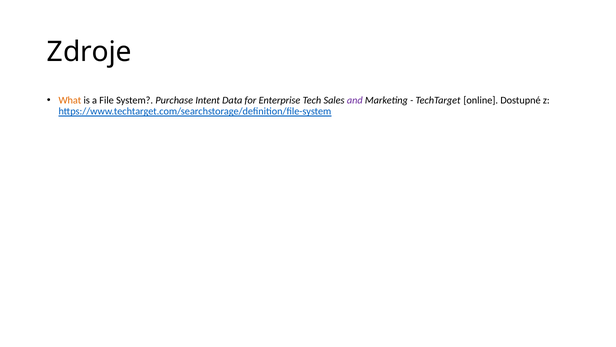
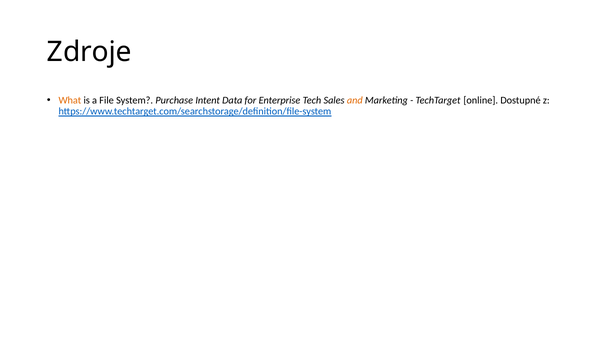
and colour: purple -> orange (355, 100)
